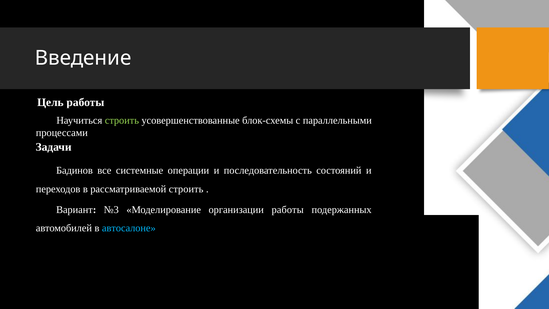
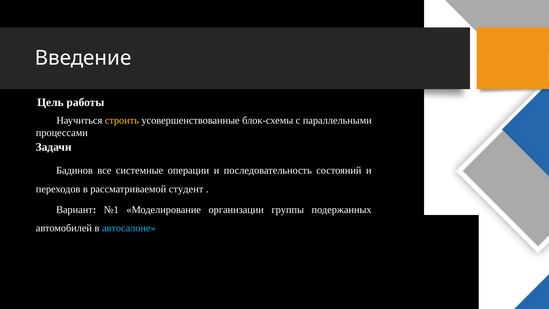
строить colour: light green -> yellow (122, 120)
рассматриваемой строить: строить -> студент (186, 189)
№3: №3 -> №1 (111, 209)
организации работы: работы -> группы (288, 209)
